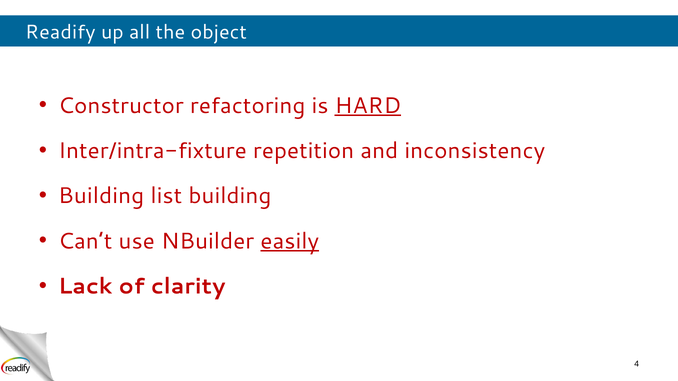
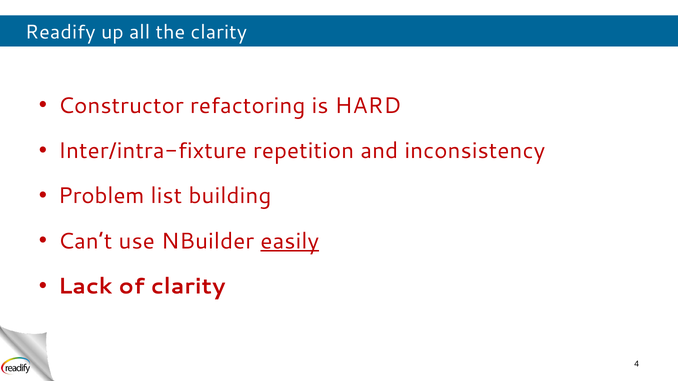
the object: object -> clarity (219, 32)
HARD underline: present -> none (368, 106)
Building: Building -> Problem (101, 196)
